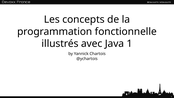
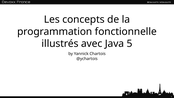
Java 1: 1 -> 5 (130, 44)
